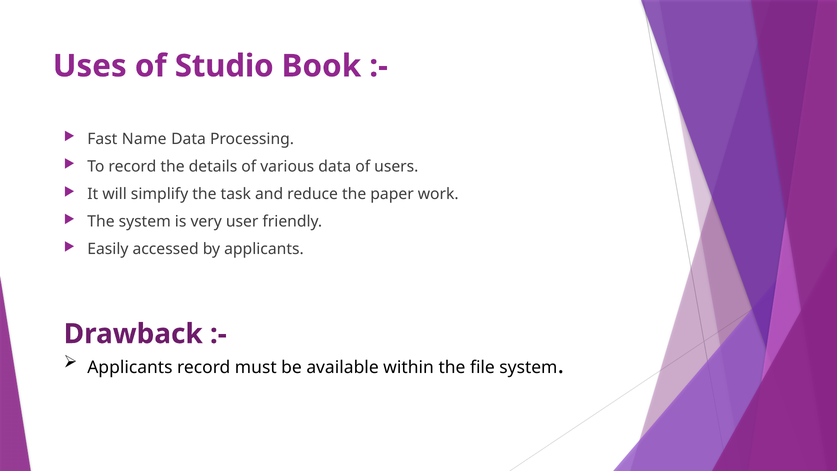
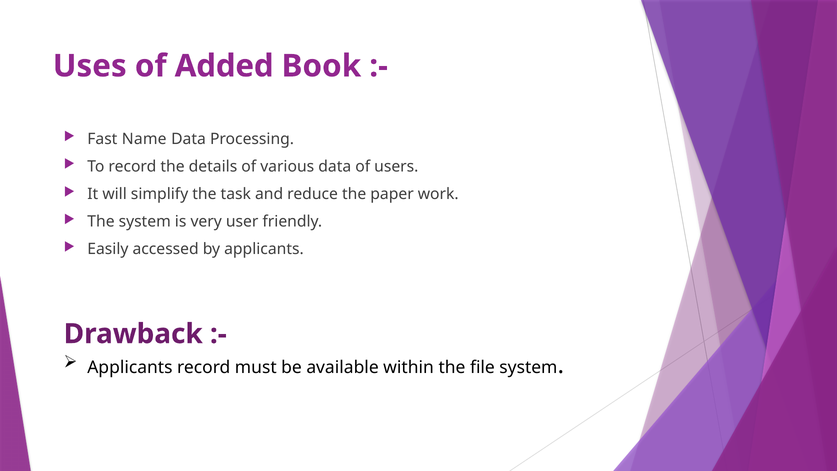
Studio: Studio -> Added (224, 66)
